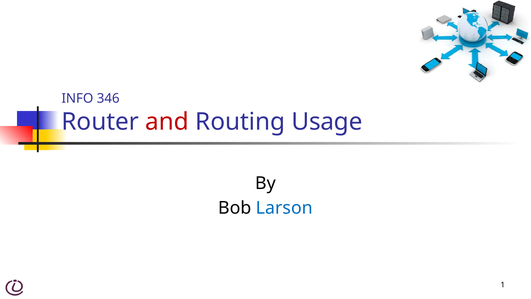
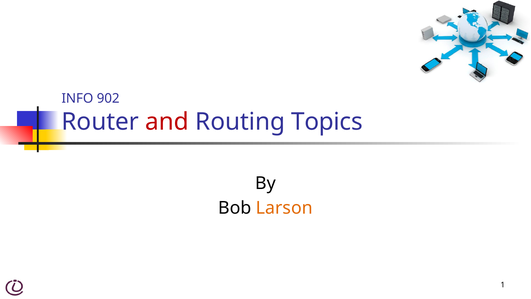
346: 346 -> 902 (108, 98)
Usage: Usage -> Topics (327, 122)
Larson colour: blue -> orange (284, 208)
